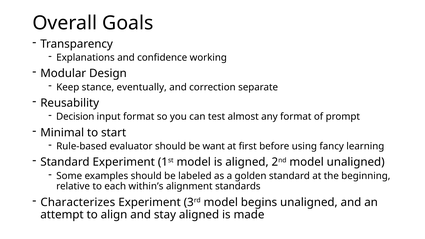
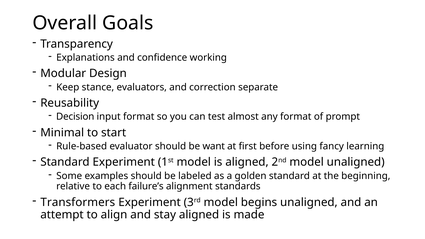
eventually: eventually -> evaluators (142, 87)
within’s: within’s -> failure’s (146, 186)
Characterizes: Characterizes -> Transformers (78, 202)
